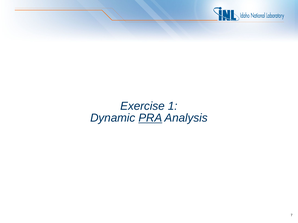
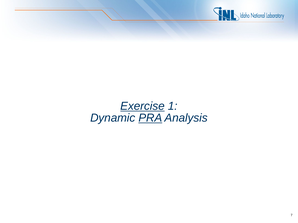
Exercise underline: none -> present (143, 106)
